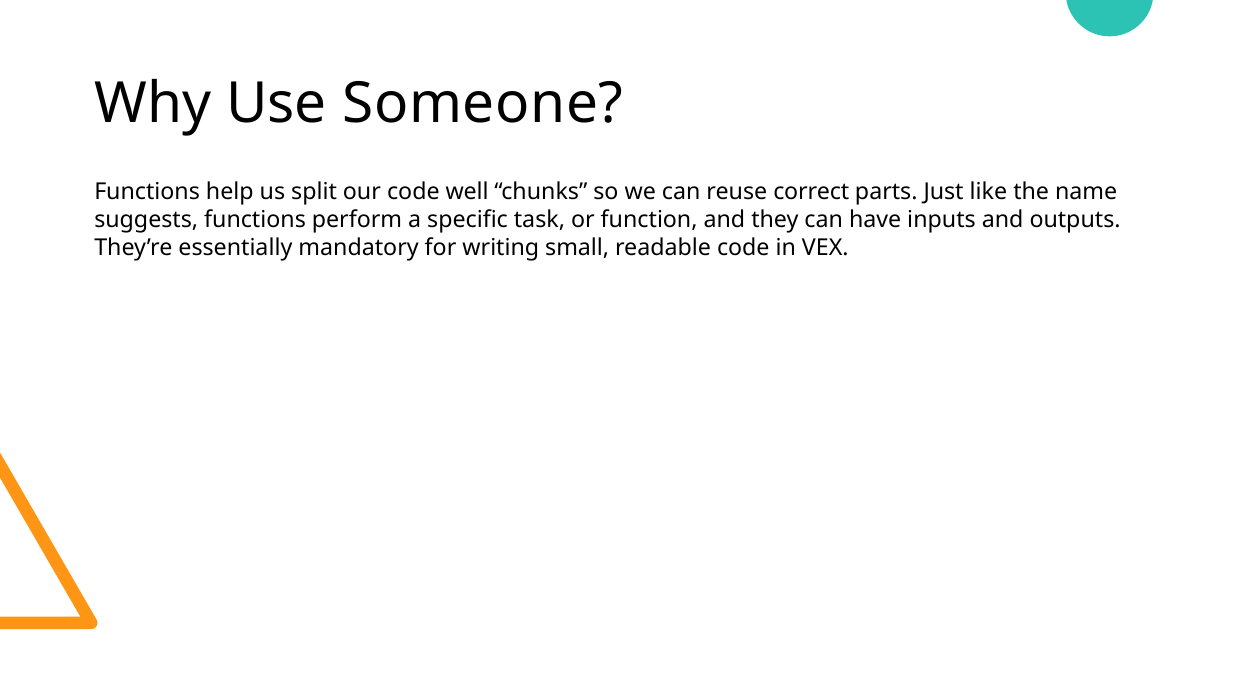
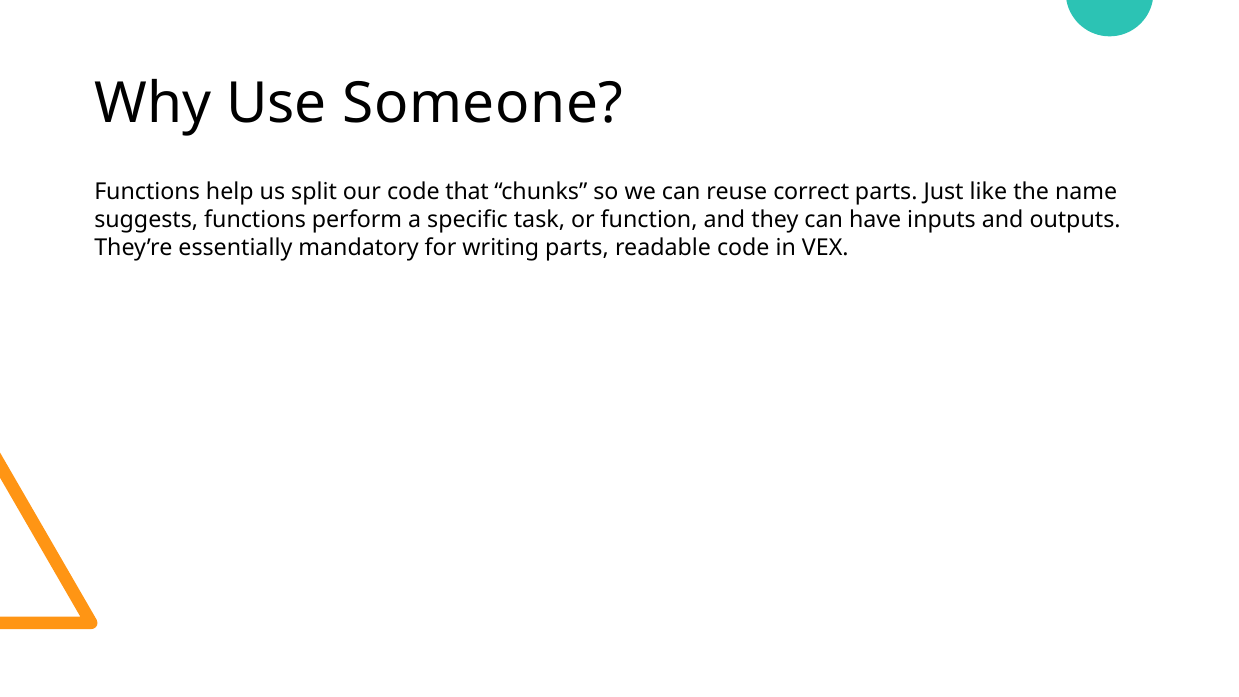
well: well -> that (467, 192)
writing small: small -> parts (577, 248)
